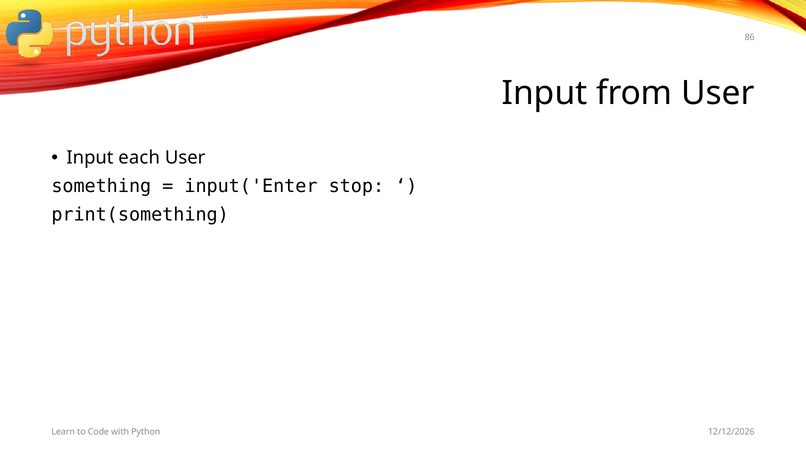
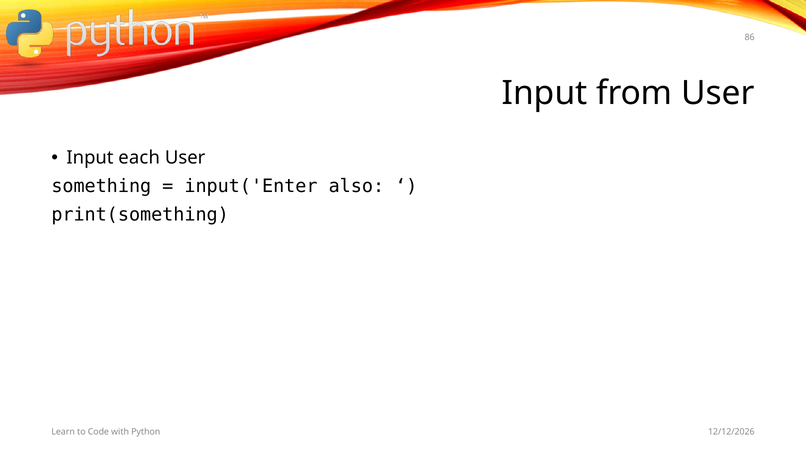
stop: stop -> also (356, 186)
